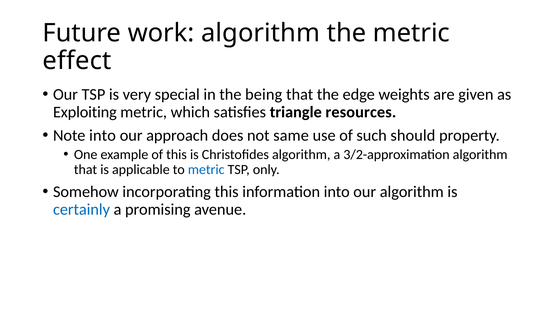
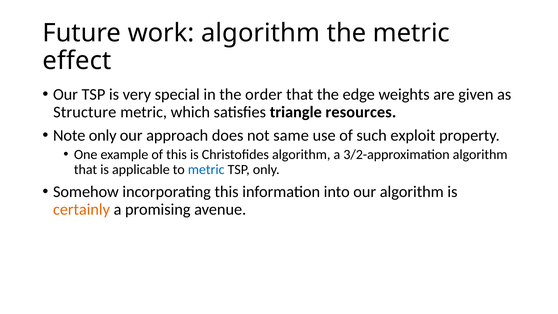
being: being -> order (264, 94)
Exploiting: Exploiting -> Structure (85, 112)
Note into: into -> only (103, 135)
should: should -> exploit (413, 135)
certainly colour: blue -> orange (81, 209)
